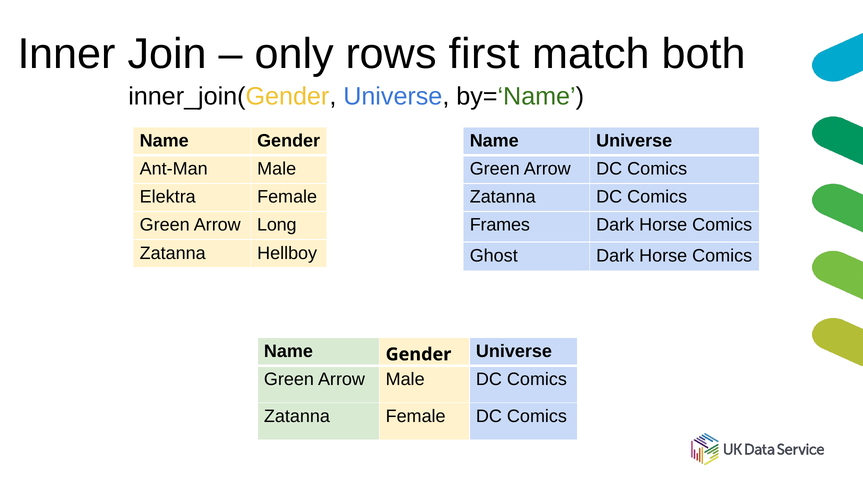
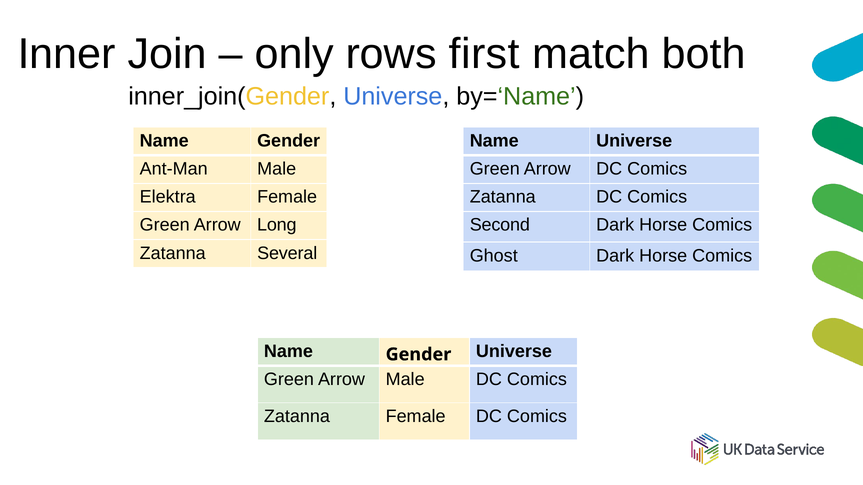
Frames: Frames -> Second (500, 225)
Hellboy: Hellboy -> Several (287, 253)
